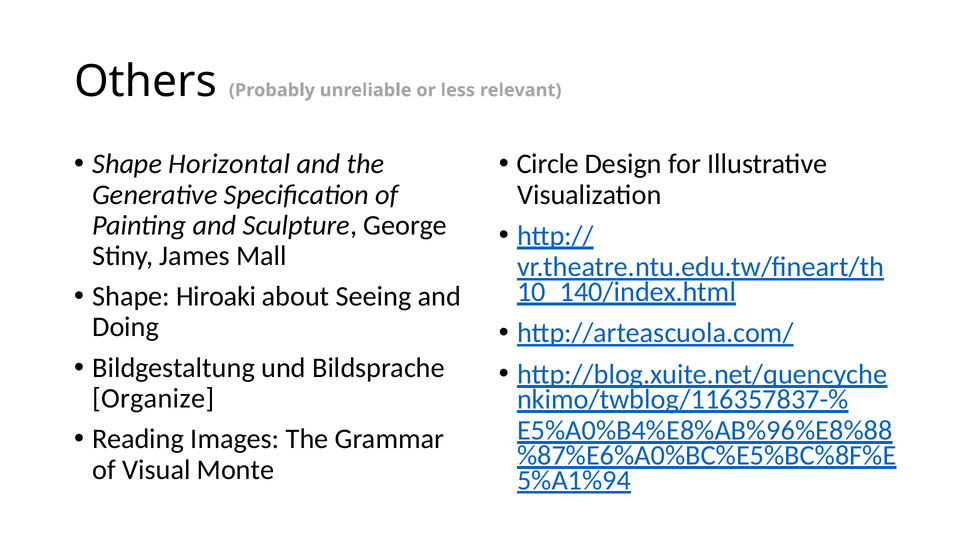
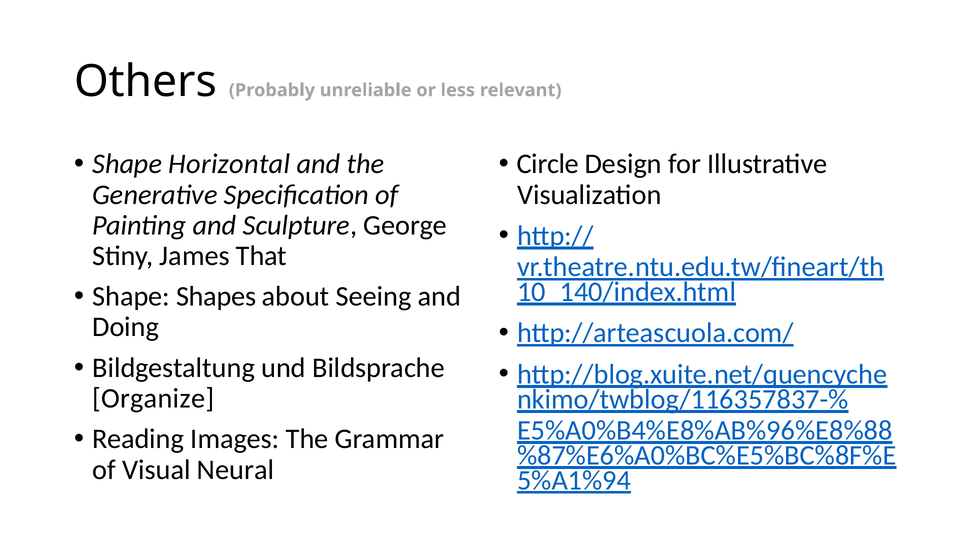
Mall: Mall -> That (261, 256)
Hiroaki: Hiroaki -> Shapes (216, 297)
Monte: Monte -> Neural (236, 470)
